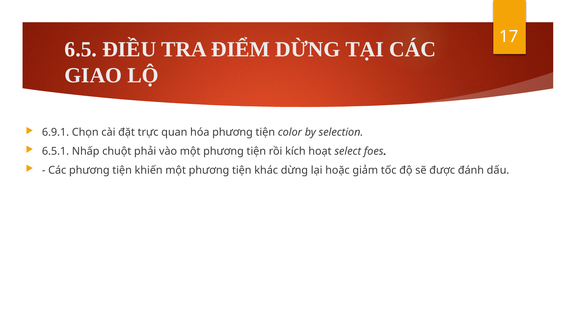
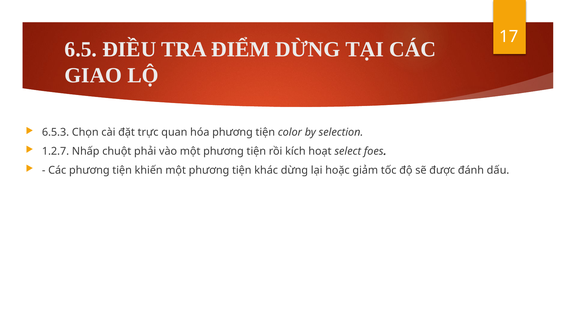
6.9.1: 6.9.1 -> 6.5.3 (56, 132)
6.5.1: 6.5.1 -> 1.2.7 (56, 151)
